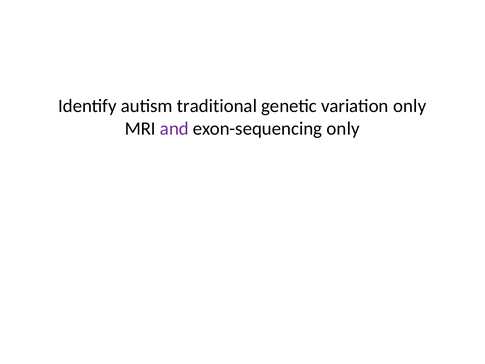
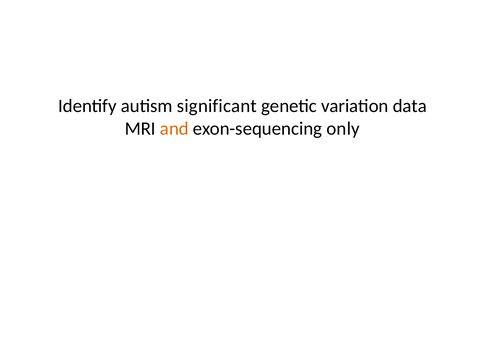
traditional: traditional -> significant (217, 106)
variation only: only -> data (410, 106)
and colour: purple -> orange (174, 128)
